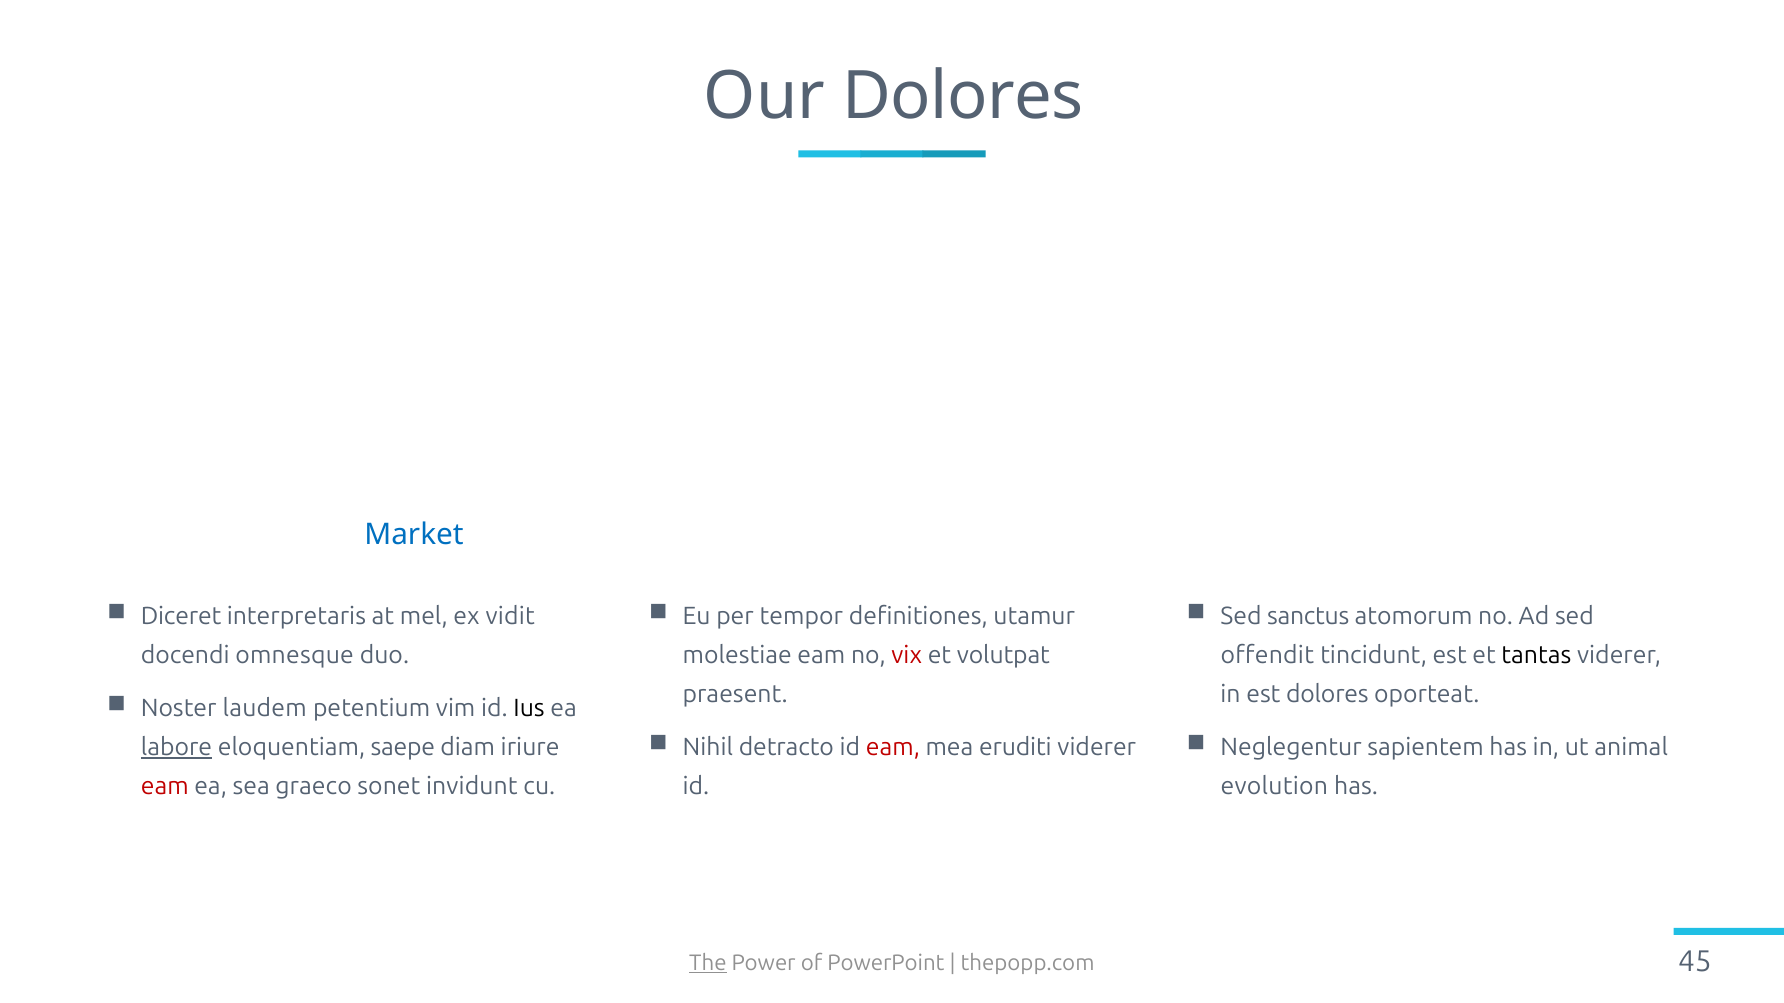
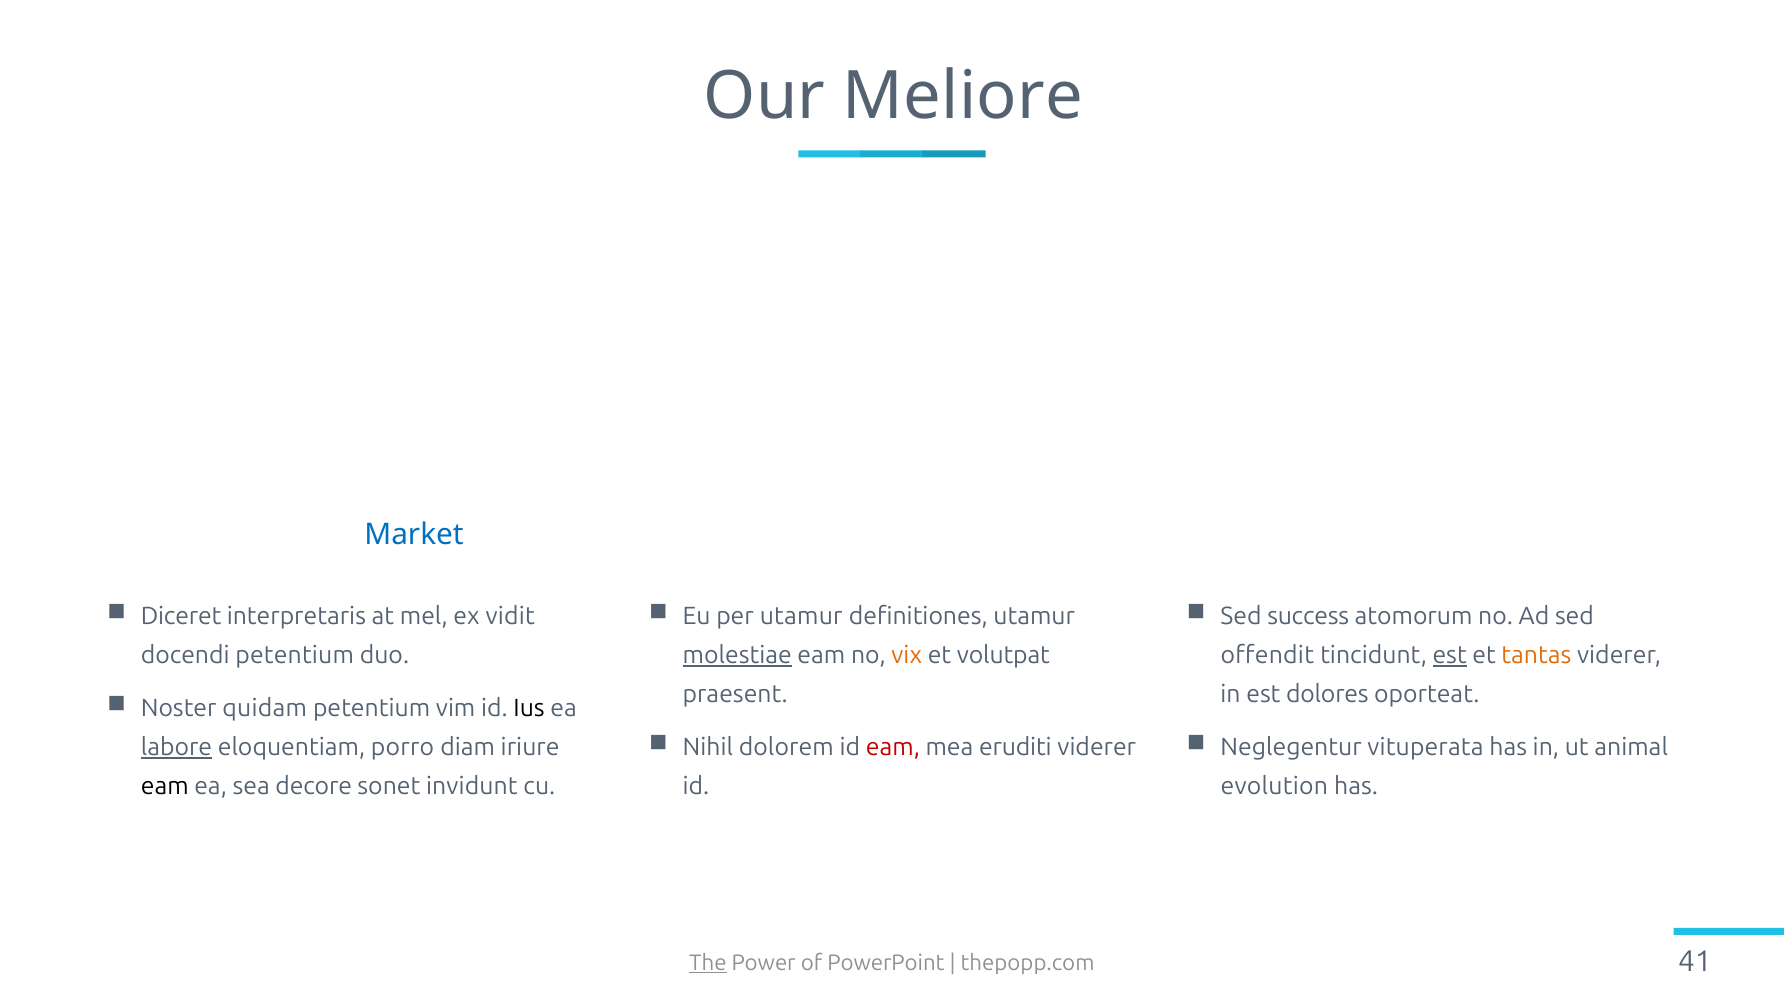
Our Dolores: Dolores -> Meliore (963, 96)
per tempor: tempor -> utamur (801, 617)
sanctus: sanctus -> success (1308, 617)
docendi omnesque: omnesque -> petentium (295, 655)
molestiae underline: none -> present (737, 655)
vix colour: red -> orange (907, 655)
est underline: none -> present (1450, 655)
tantas colour: black -> orange (1536, 655)
laudem: laudem -> quidam (265, 709)
detracto: detracto -> dolorem (786, 748)
sapientem: sapientem -> vituperata (1425, 748)
saepe: saepe -> porro (403, 748)
eam colour: red -> black (165, 786)
graeco: graeco -> decore (314, 786)
45: 45 -> 41 (1695, 962)
